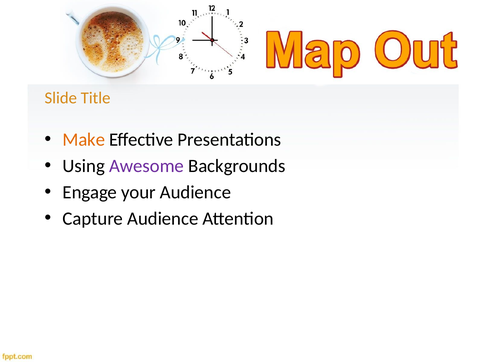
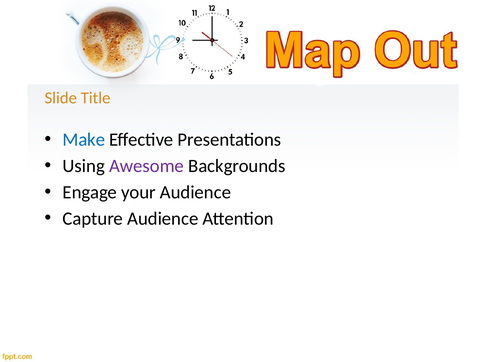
Make colour: orange -> blue (84, 139)
